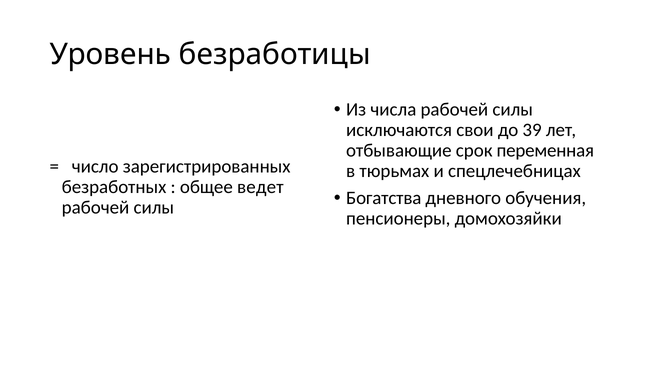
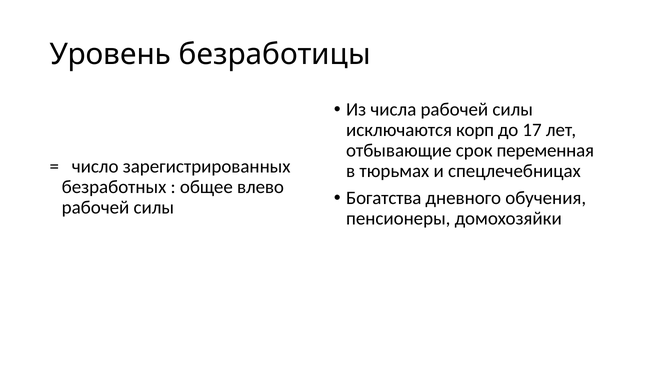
свои: свои -> корп (475, 130)
39: 39 -> 17 (532, 130)
ведет: ведет -> влево (261, 187)
